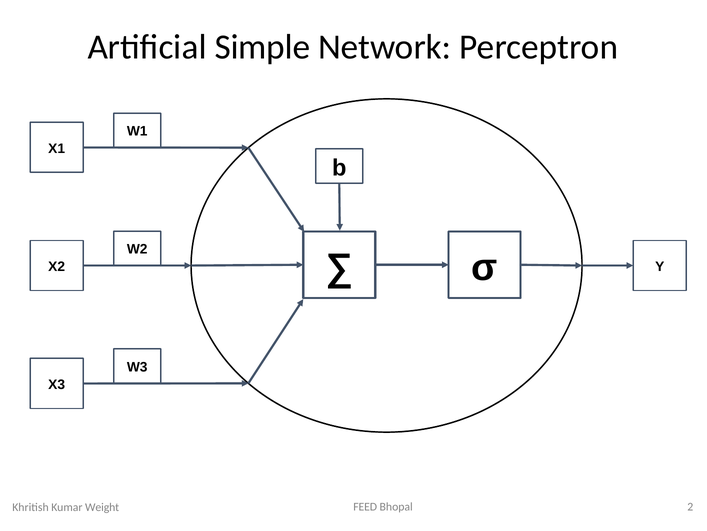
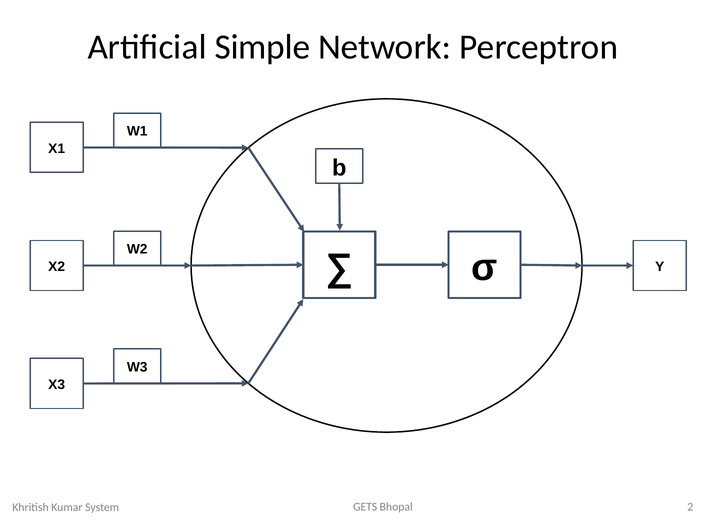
FEED: FEED -> GETS (365, 506)
Weight: Weight -> System (102, 507)
